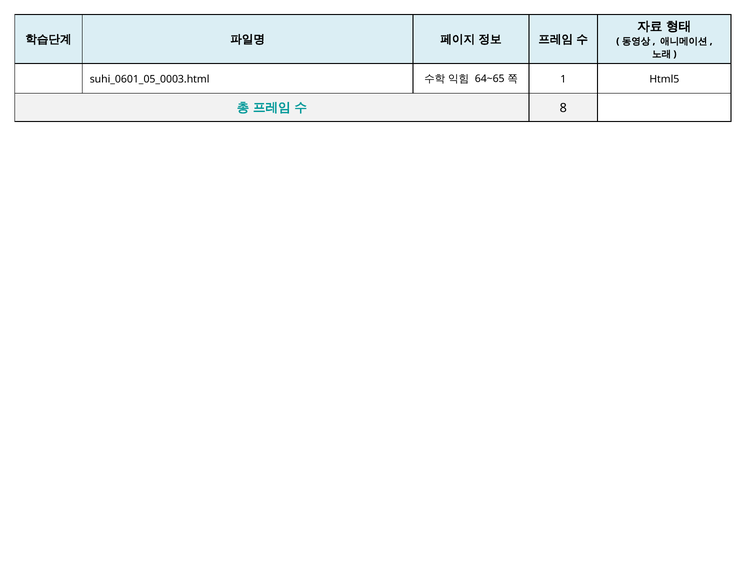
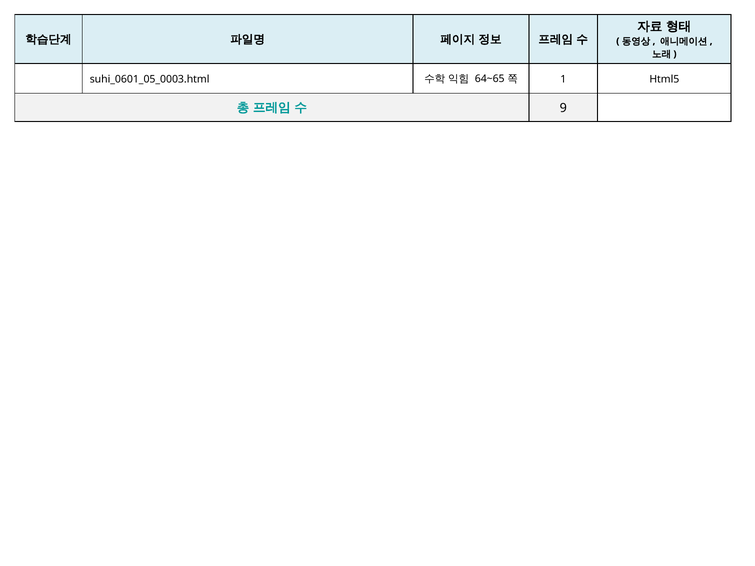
8: 8 -> 9 (563, 108)
